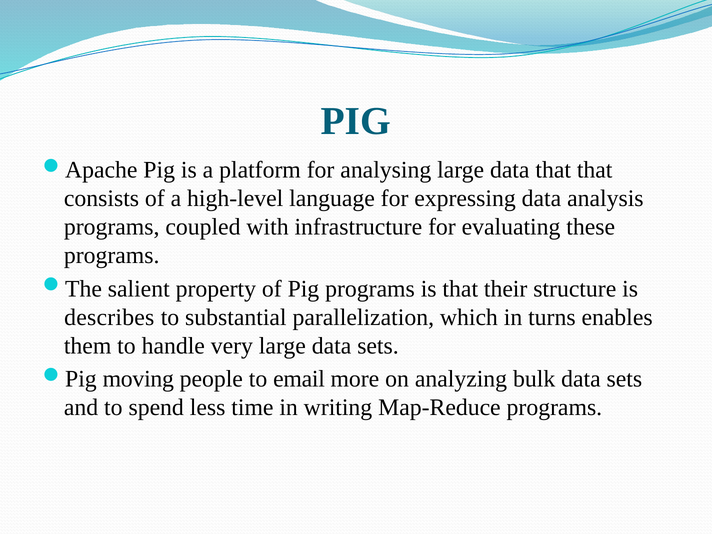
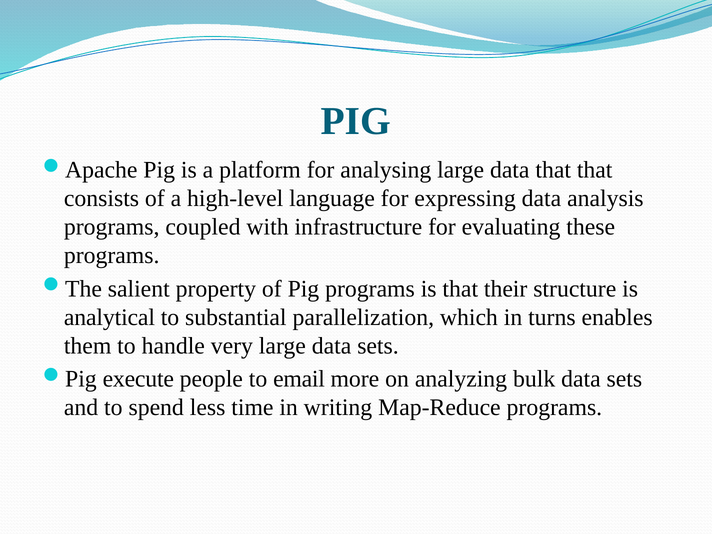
describes: describes -> analytical (109, 317)
moving: moving -> execute (138, 379)
